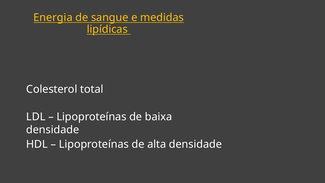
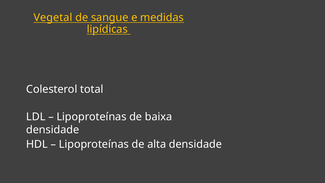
Energia: Energia -> Vegetal (53, 18)
